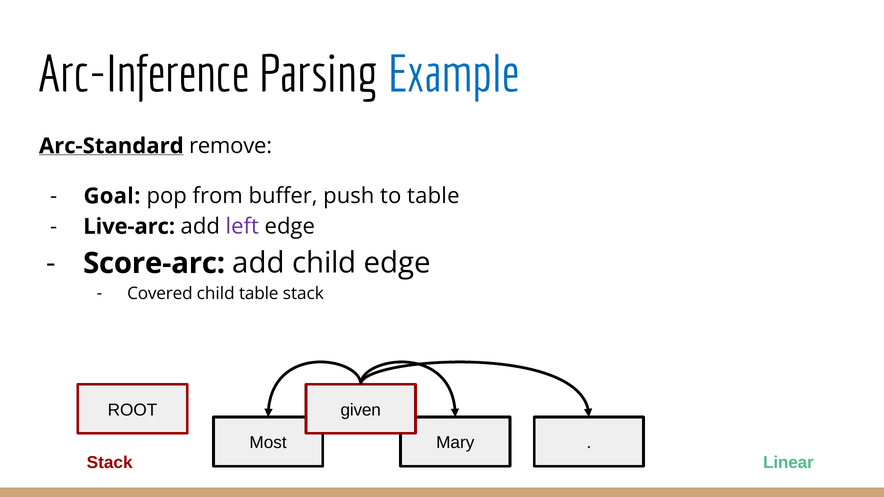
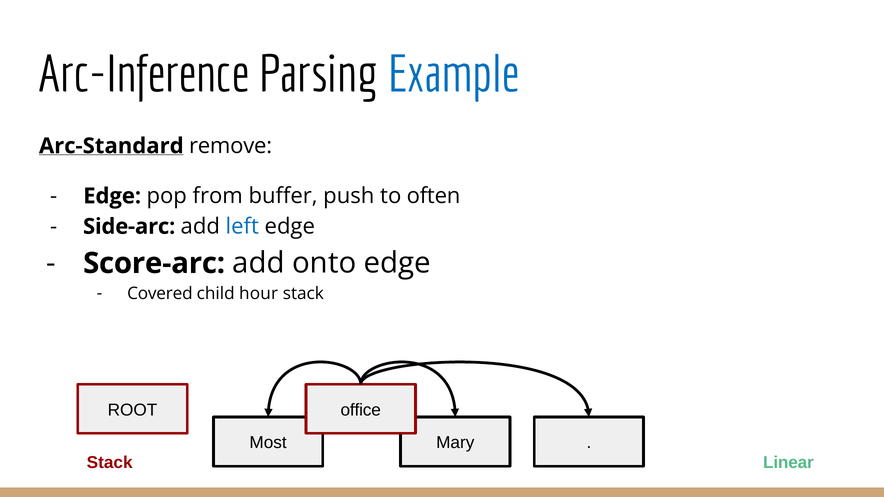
Goal: Goal -> Edge (112, 196)
to table: table -> often (434, 196)
Live-arc: Live-arc -> Side-arc (129, 227)
left colour: purple -> blue (242, 227)
add child: child -> onto (324, 263)
child table: table -> hour (259, 294)
given: given -> office (361, 410)
